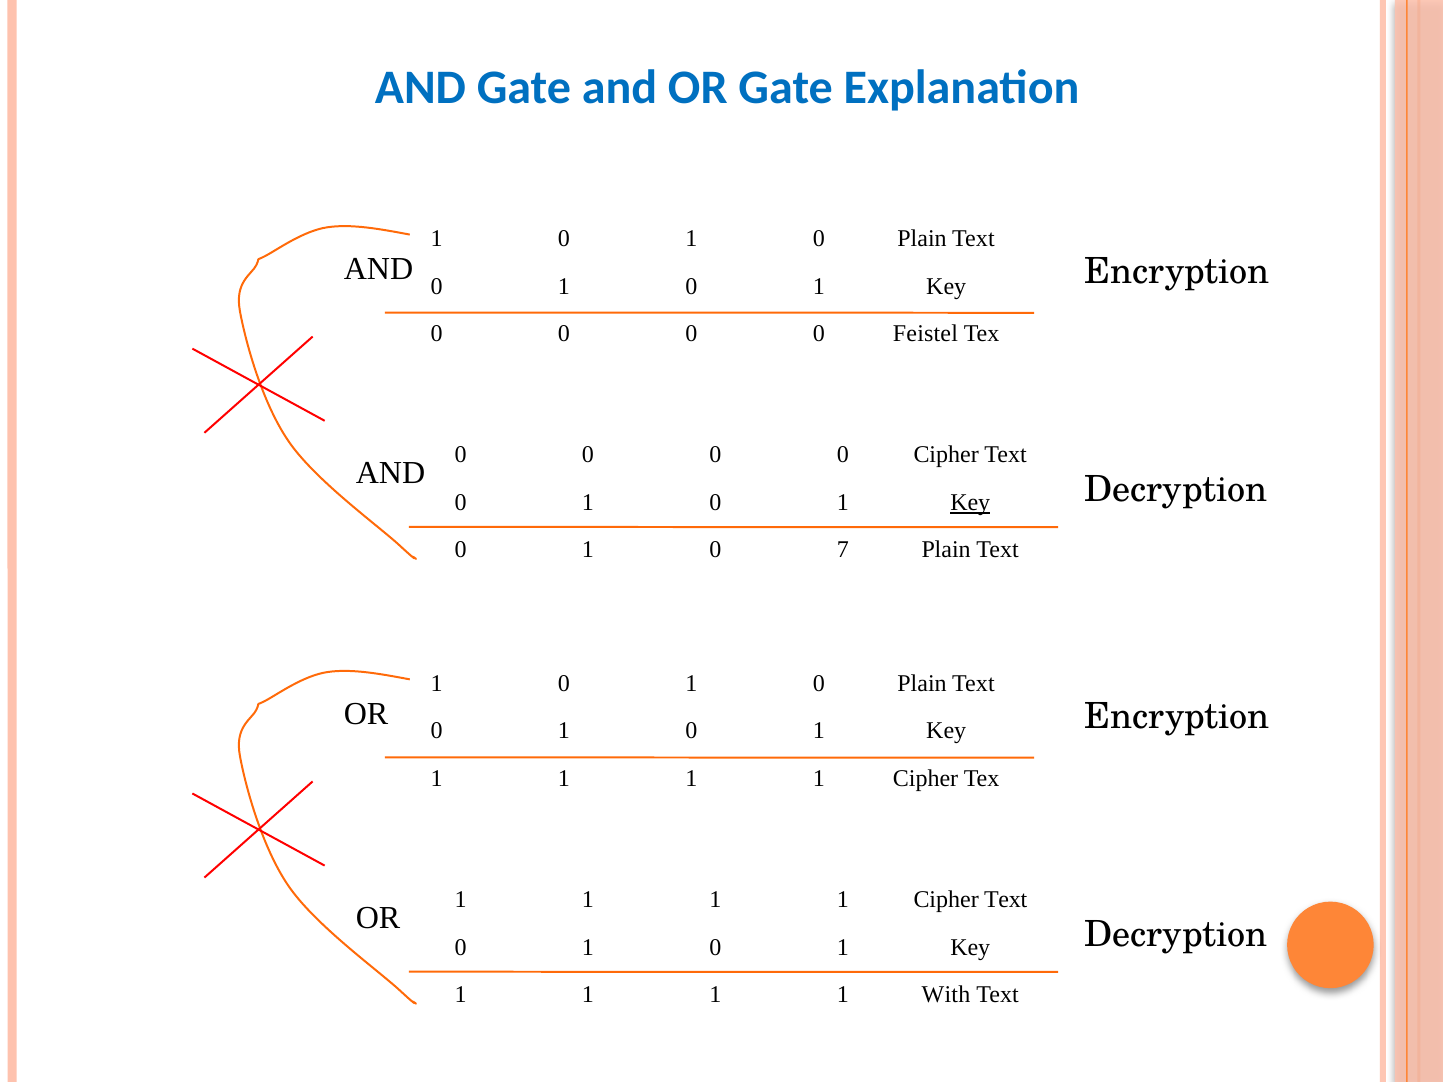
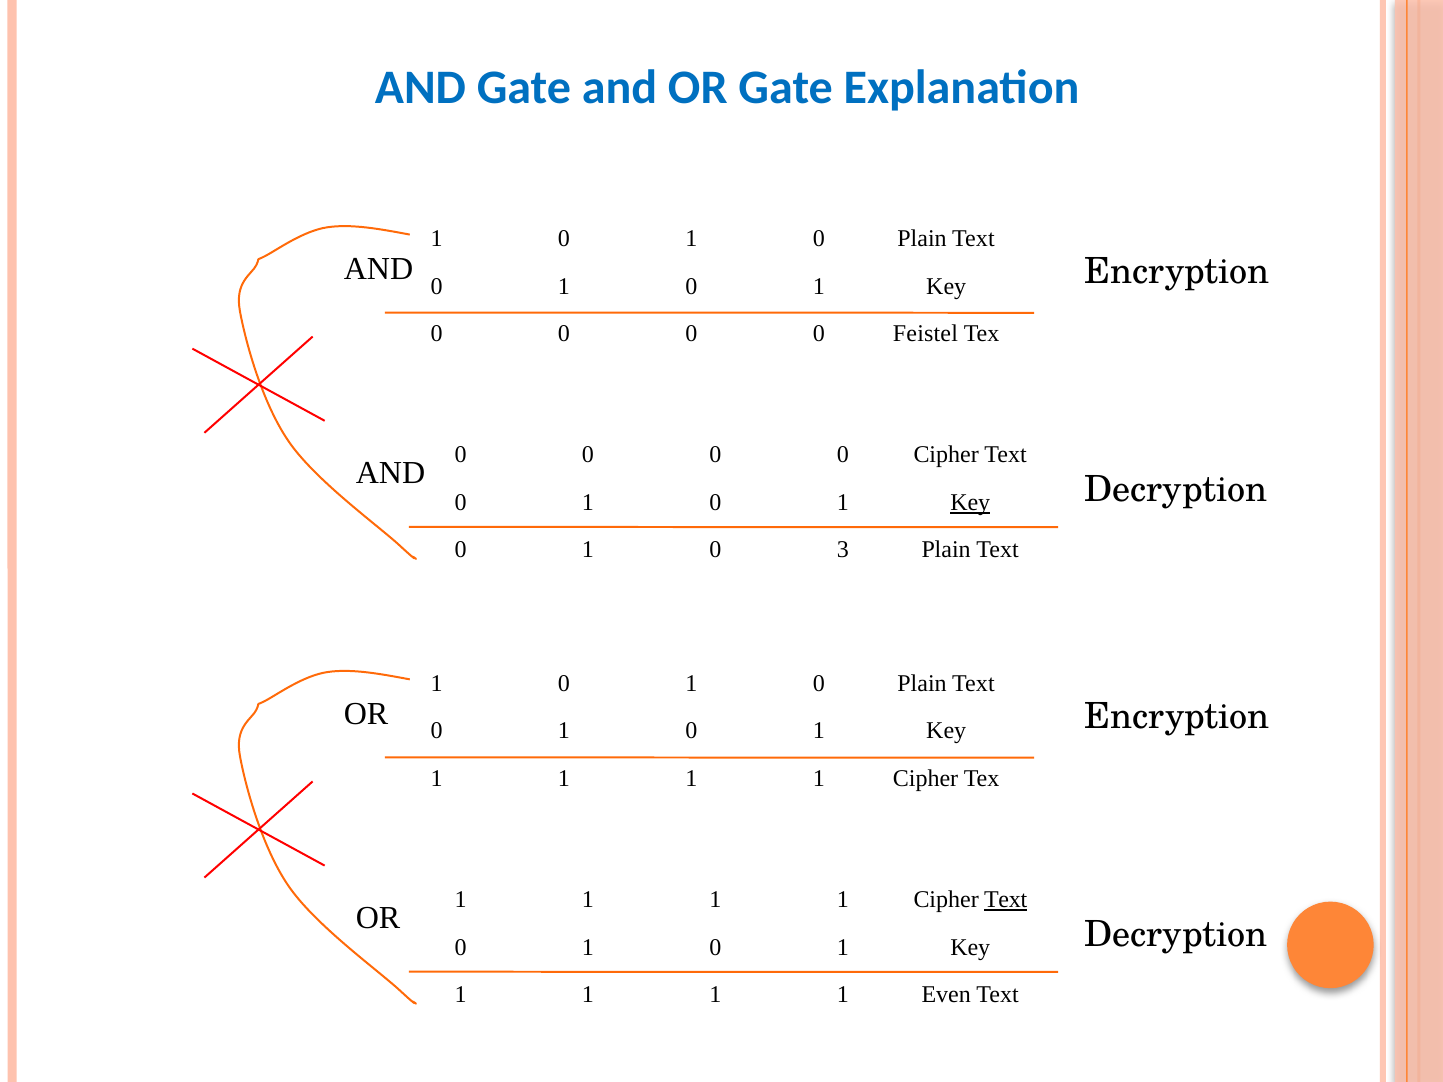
7: 7 -> 3 (843, 550)
Text underline: none -> present (1006, 900)
With: With -> Even (946, 995)
